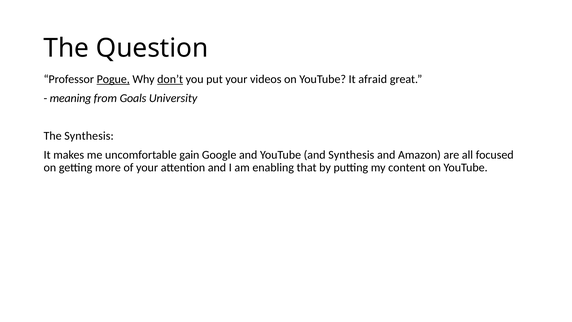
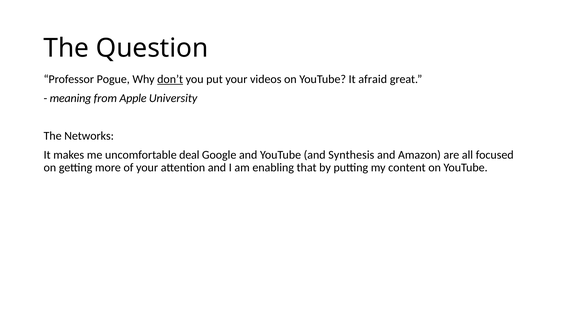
Pogue underline: present -> none (113, 79)
Goals: Goals -> Apple (133, 98)
The Synthesis: Synthesis -> Networks (89, 136)
gain: gain -> deal (189, 155)
